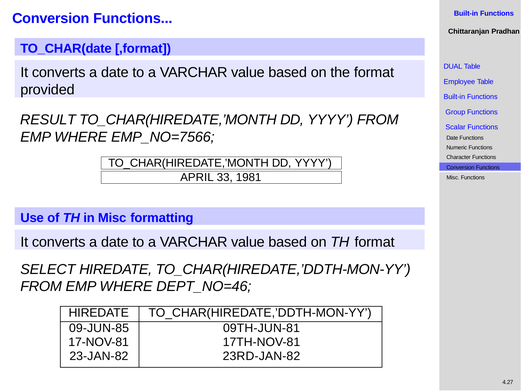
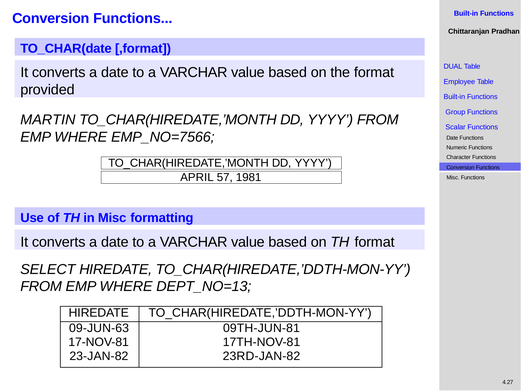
RESULT: RESULT -> MARTIN (48, 120)
33: 33 -> 57 (225, 177)
DEPT_NO=46: DEPT_NO=46 -> DEPT_NO=13 (204, 287)
09-JUN-85: 09-JUN-85 -> 09-JUN-63 (99, 328)
